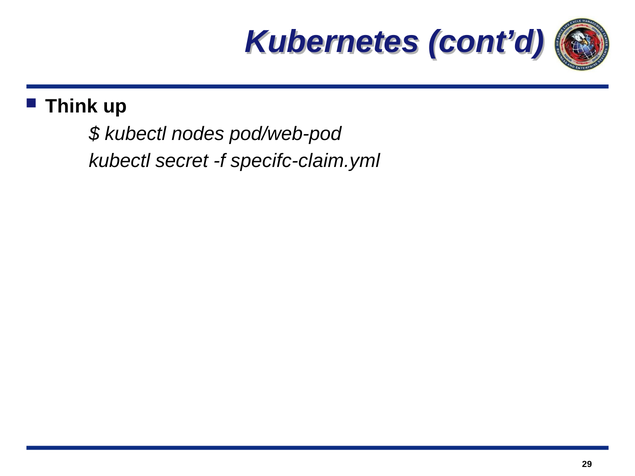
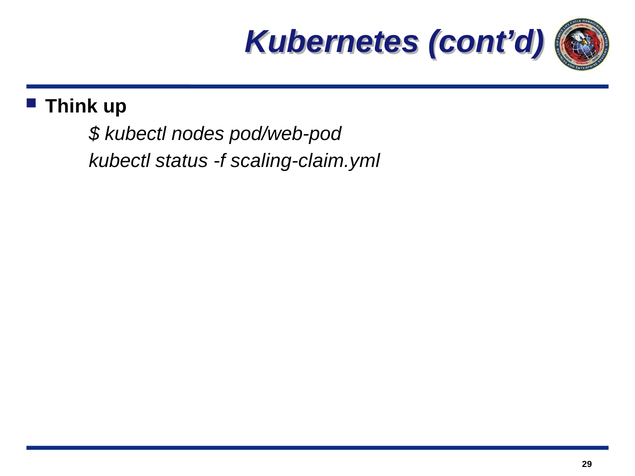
secret: secret -> status (182, 161)
specifc-claim.yml: specifc-claim.yml -> scaling-claim.yml (305, 161)
